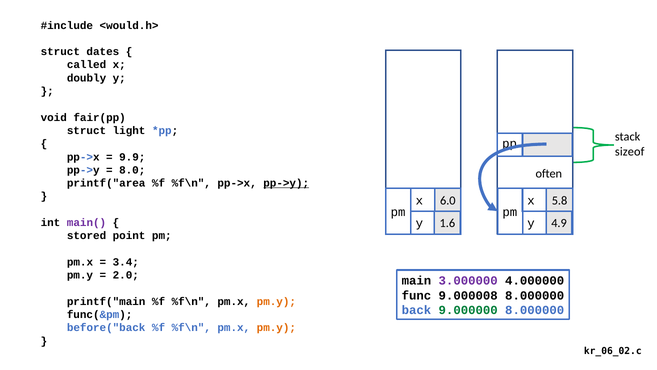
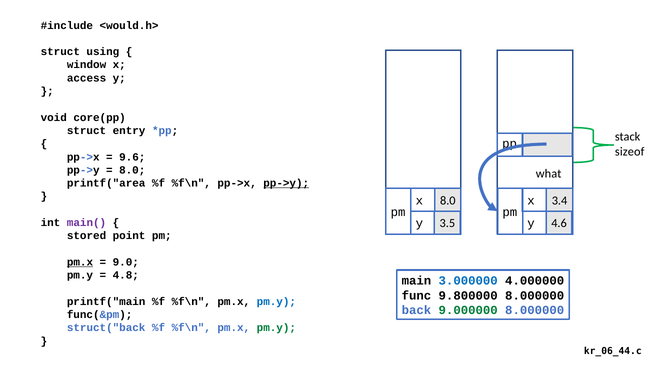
dates: dates -> using (103, 52)
called: called -> window (87, 65)
doubly: doubly -> access (87, 78)
fair(pp: fair(pp -> core(pp (100, 117)
light: light -> entry (129, 130)
9.9: 9.9 -> 9.6 (132, 157)
often: often -> what (549, 173)
x 6.0: 6.0 -> 8.0 (448, 200)
5.8: 5.8 -> 3.4 (560, 200)
1.6: 1.6 -> 3.5 (447, 223)
4.9: 4.9 -> 4.6 (559, 223)
pm.x underline: none -> present (80, 262)
3.4: 3.4 -> 9.0 (126, 262)
2.0: 2.0 -> 4.8 (126, 275)
3.000000 colour: purple -> blue (468, 280)
9.000008: 9.000008 -> 9.800000 (468, 295)
pm.y colour: orange -> blue (276, 301)
before("back: before("back -> struct("back (106, 327)
pm.y colour: orange -> green (276, 327)
kr_06_02.c: kr_06_02.c -> kr_06_44.c (613, 350)
